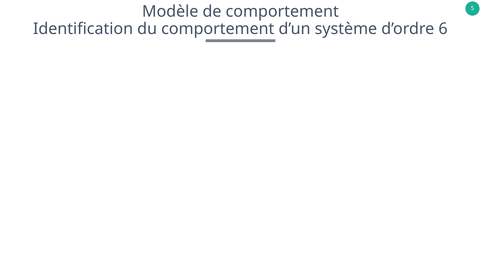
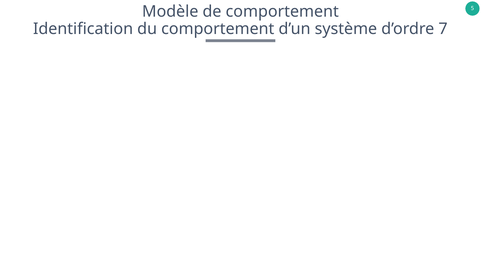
6: 6 -> 7 (443, 29)
